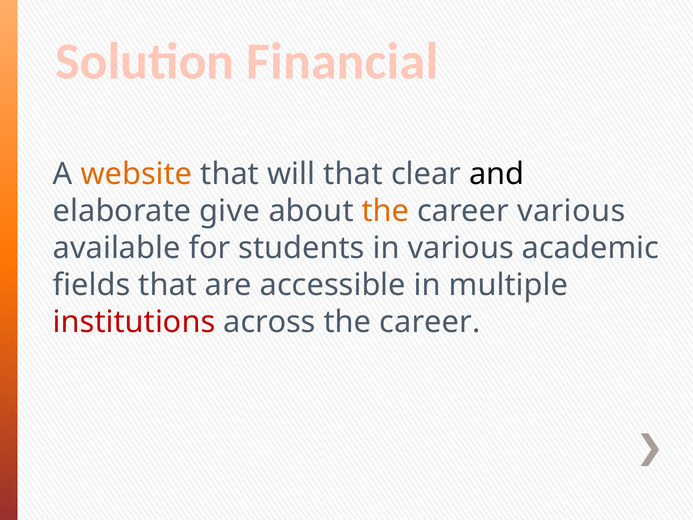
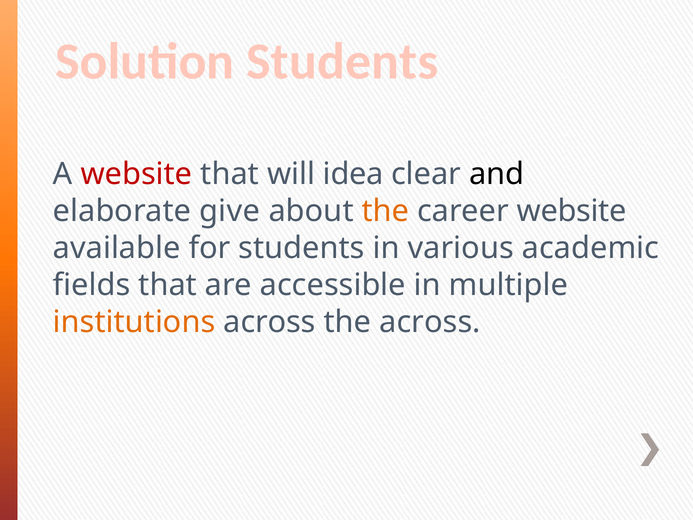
Solution Financial: Financial -> Students (342, 61)
website colour: orange -> red (137, 174)
will that: that -> idea (353, 174)
career various: various -> website (572, 211)
institutions colour: red -> orange (134, 322)
across the career: career -> across (430, 322)
